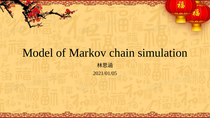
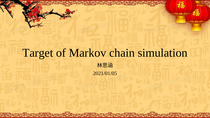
Model: Model -> Target (38, 53)
